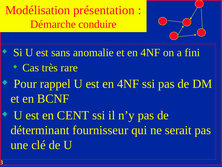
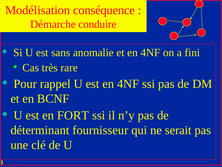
présentation: présentation -> conséquence (104, 10)
CENT: CENT -> FORT (73, 115)
